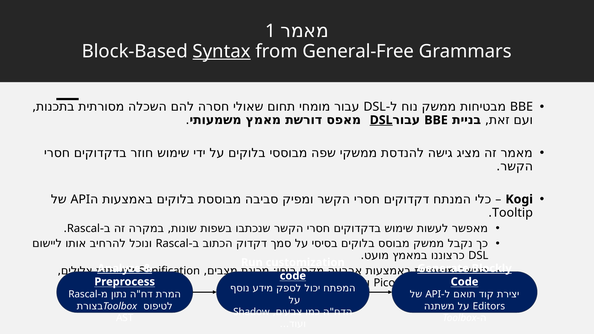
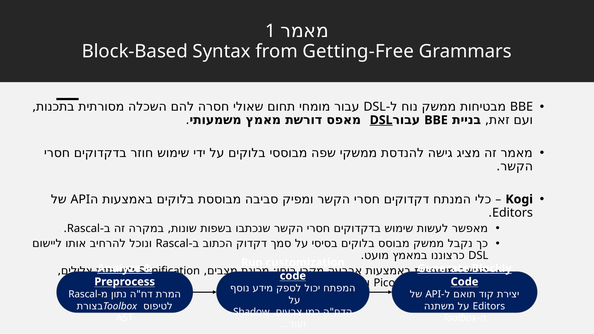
Syntax underline: present -> none (222, 51)
General-Free: General-Free -> Getting-Free (358, 51)
Tooltip: Tooltip -> Editors (513, 213)
